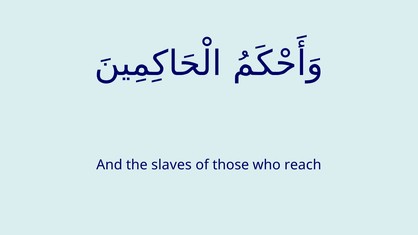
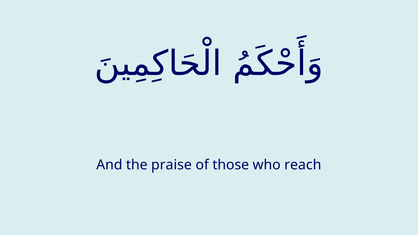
slaves: slaves -> praise (172, 165)
